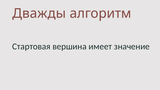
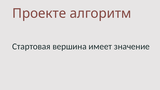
Дважды: Дважды -> Проекте (39, 13)
